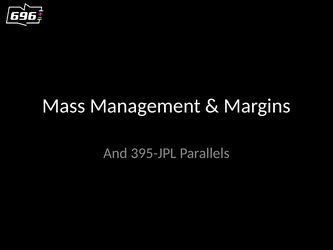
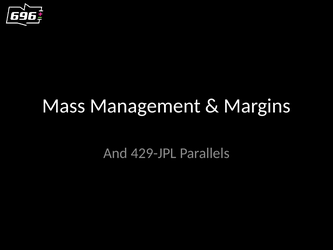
395-JPL: 395-JPL -> 429-JPL (154, 153)
